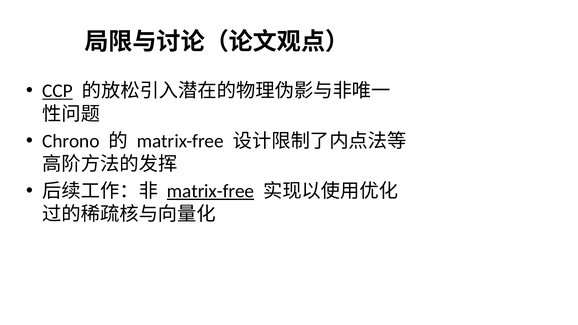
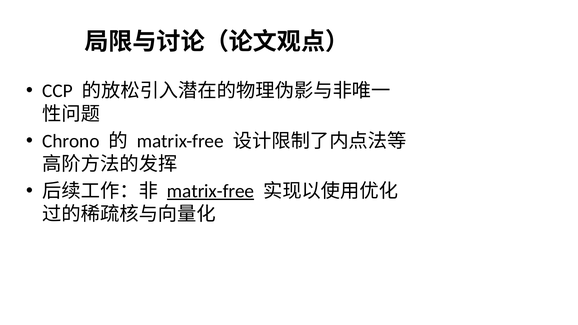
CCP underline: present -> none (58, 91)
